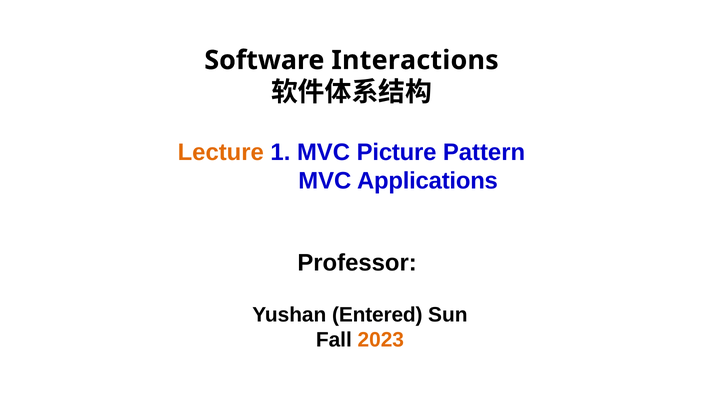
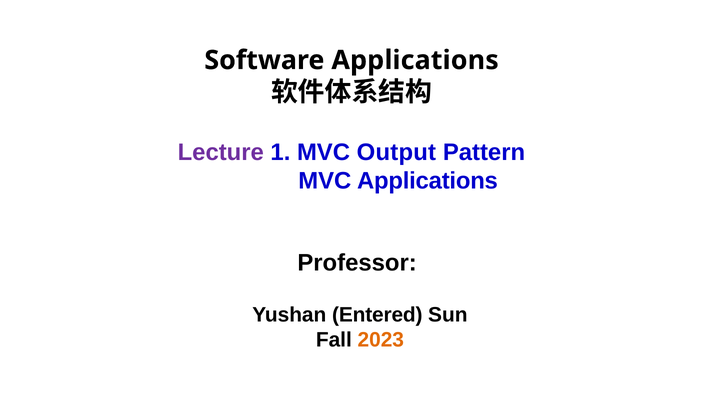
Software Interactions: Interactions -> Applications (415, 60)
Lecture colour: orange -> purple (221, 152)
Picture: Picture -> Output (396, 152)
